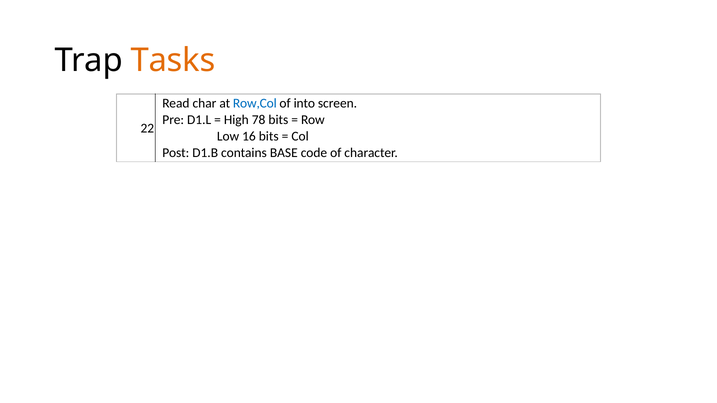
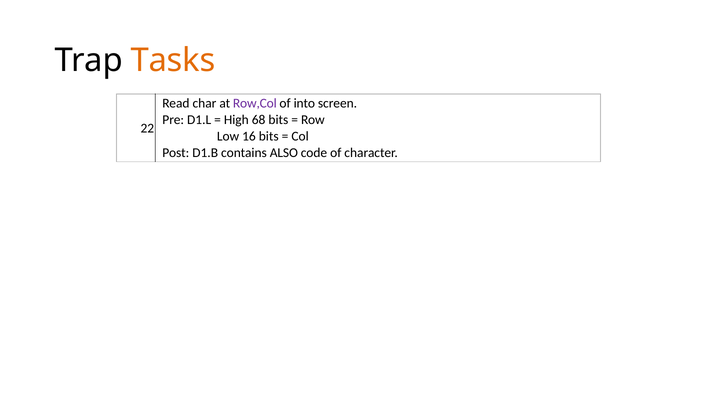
Row,Col colour: blue -> purple (255, 104)
78: 78 -> 68 (259, 120)
BASE: BASE -> ALSO (284, 153)
